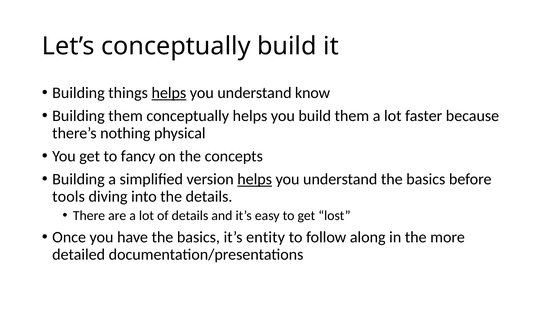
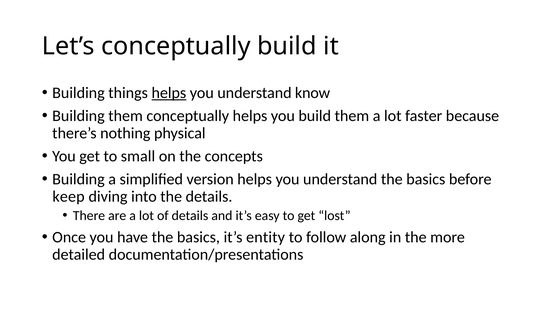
fancy: fancy -> small (138, 156)
helps underline: present -> none (255, 179)
tools: tools -> keep (69, 197)
